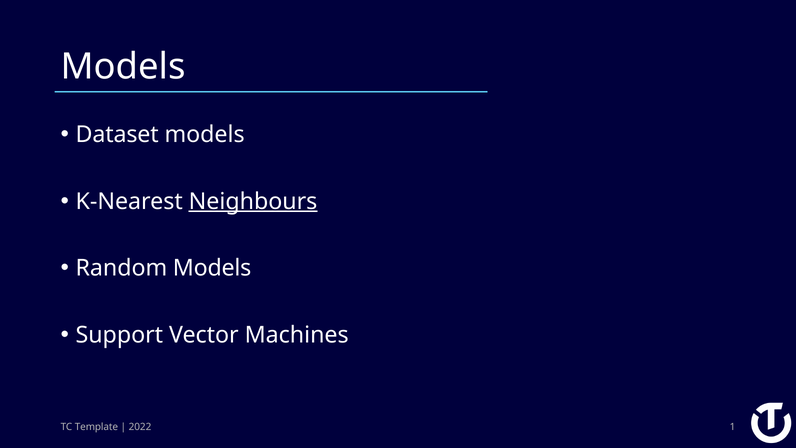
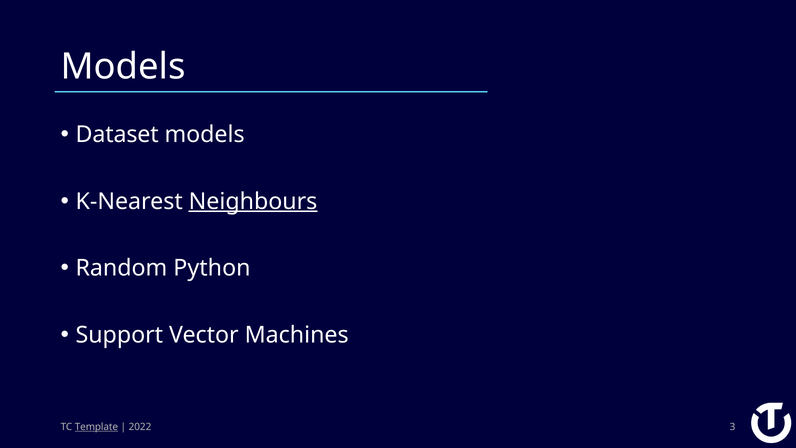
Random Models: Models -> Python (212, 268)
Template underline: none -> present (96, 427)
1: 1 -> 3 (732, 427)
